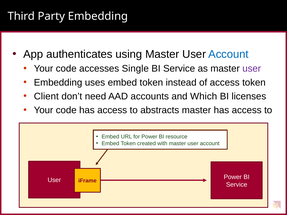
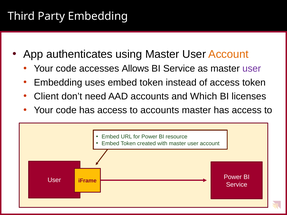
Account colour: blue -> orange (229, 54)
Single: Single -> Allows (135, 69)
to abstracts: abstracts -> accounts (160, 110)
